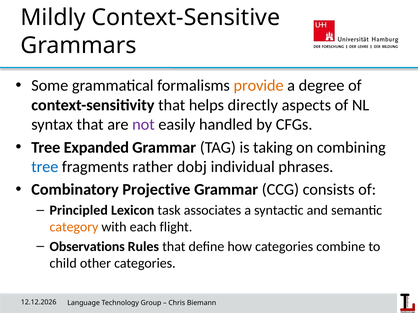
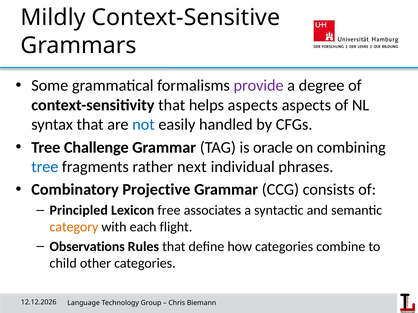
provide colour: orange -> purple (259, 86)
helps directly: directly -> aspects (253, 105)
not colour: purple -> blue (143, 125)
Expanded: Expanded -> Challenge (96, 148)
taking: taking -> oracle (273, 148)
dobj: dobj -> next (192, 167)
task: task -> free (169, 211)
